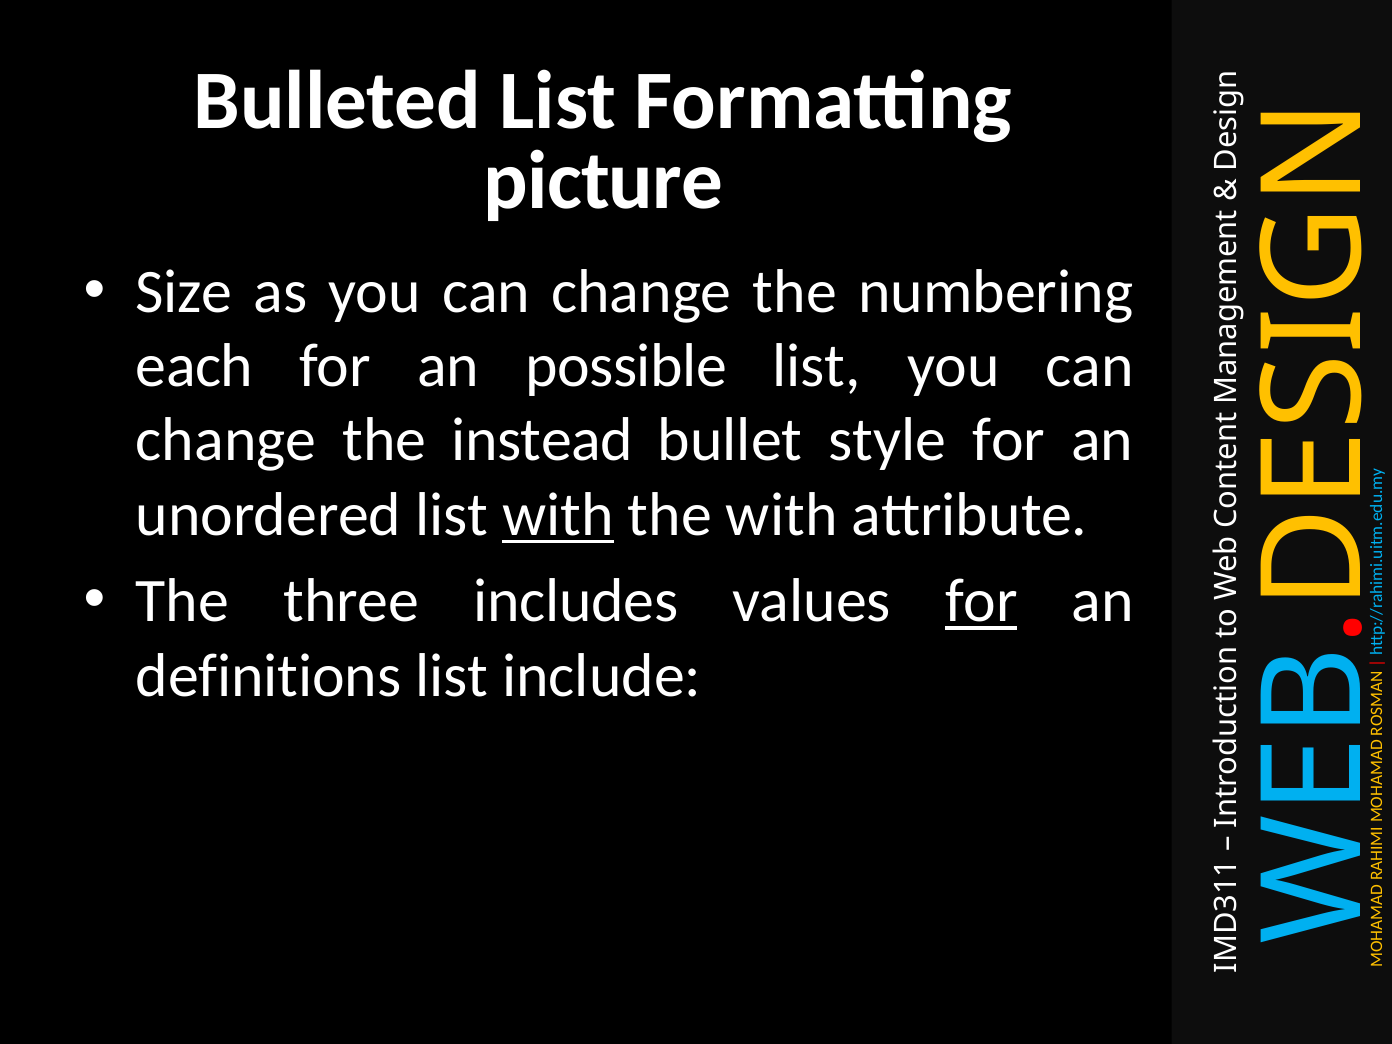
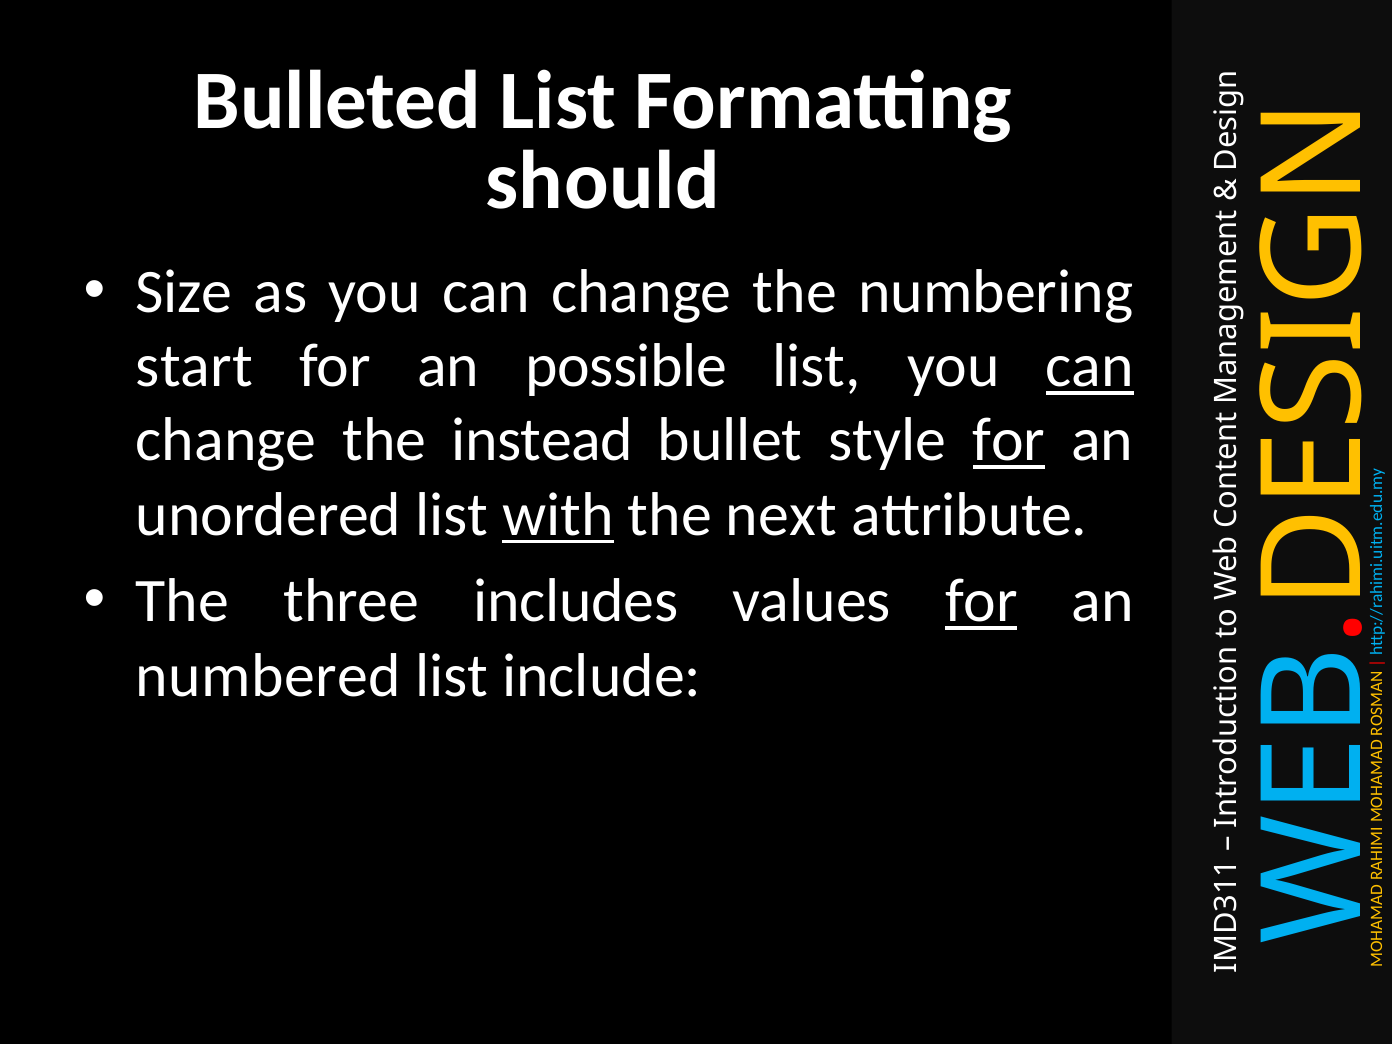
picture: picture -> should (603, 181)
each: each -> start (194, 366)
can underline: none -> present (1090, 366)
for underline: none -> present (1009, 441)
the with: with -> next (782, 515)
definitions: definitions -> numbered (268, 676)
